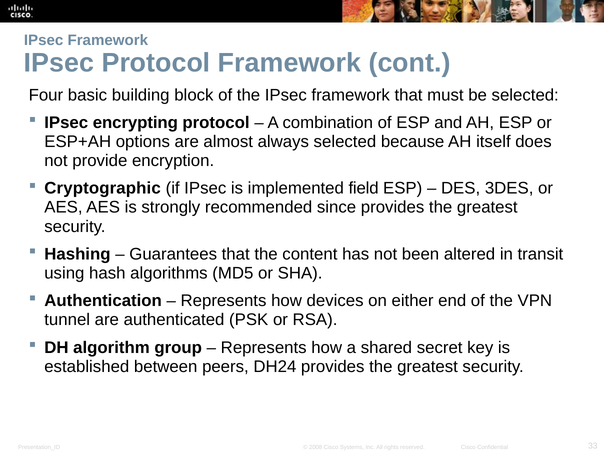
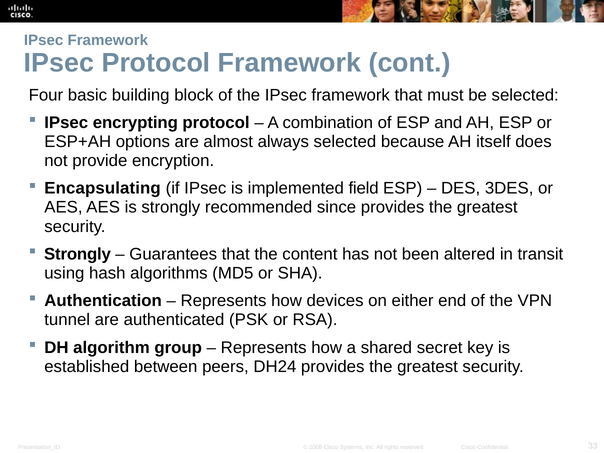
Cryptographic: Cryptographic -> Encapsulating (103, 188)
Hashing: Hashing -> Strongly (78, 254)
